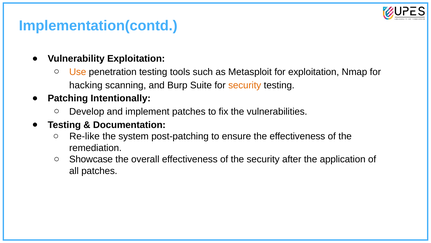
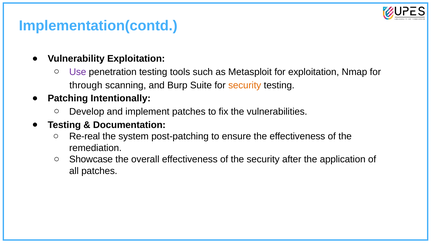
Use colour: orange -> purple (78, 72)
hacking: hacking -> through (86, 85)
Re-like: Re-like -> Re-real (85, 136)
